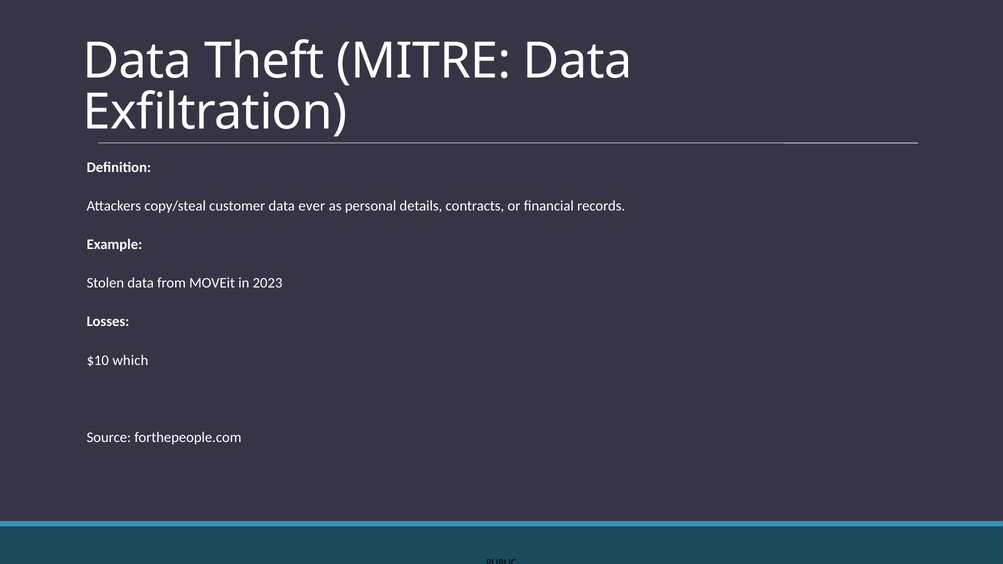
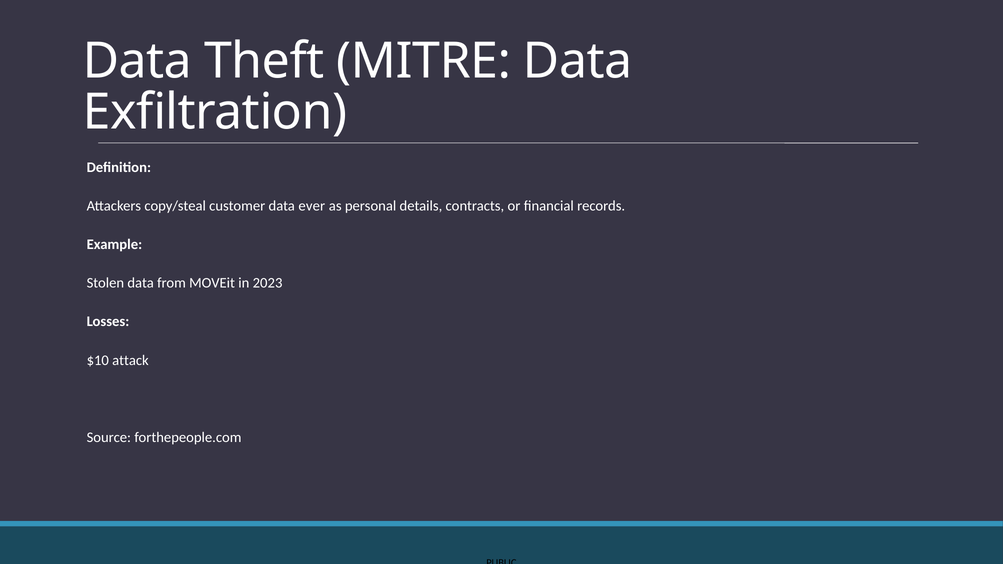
which: which -> attack (130, 360)
